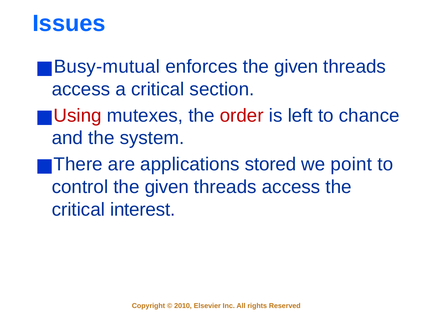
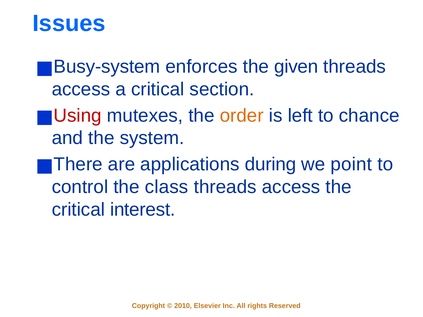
Busy-mutual: Busy-mutual -> Busy-system (107, 67)
order colour: red -> orange (242, 116)
stored: stored -> during (271, 165)
control the given: given -> class (167, 187)
